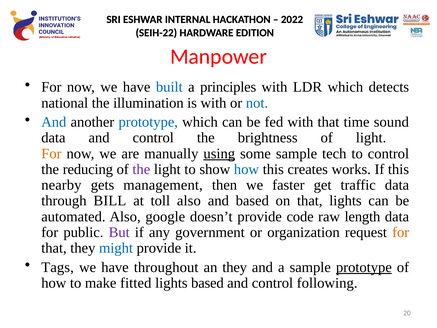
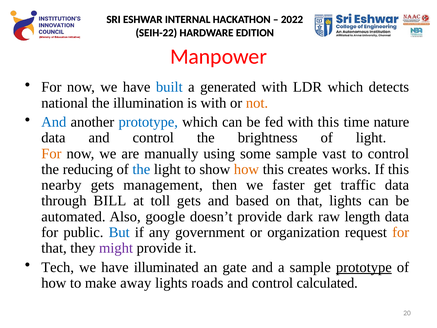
principles: principles -> generated (228, 87)
not colour: blue -> orange (257, 103)
with that: that -> this (328, 122)
sound: sound -> nature (391, 122)
using underline: present -> none (219, 153)
tech: tech -> vast (334, 153)
the colour: purple -> blue (141, 169)
how colour: blue -> orange (246, 169)
toll also: also -> gets (189, 201)
code: code -> dark (300, 216)
But colour: purple -> blue (119, 232)
might colour: blue -> purple (116, 248)
Tags: Tags -> Tech (58, 267)
throughout: throughout -> illuminated (166, 267)
an they: they -> gate (235, 267)
fitted: fitted -> away (136, 283)
lights based: based -> roads (207, 283)
following: following -> calculated (327, 283)
